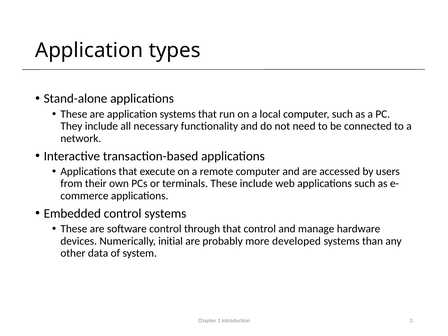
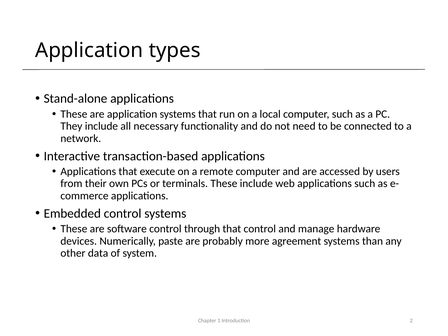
initial: initial -> paste (171, 241)
developed: developed -> agreement (297, 241)
